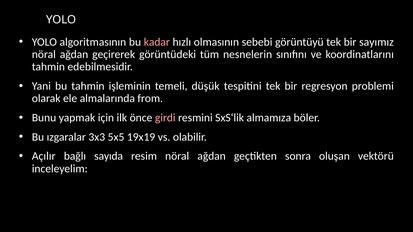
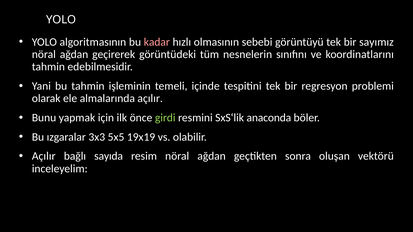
düşük: düşük -> içinde (206, 86)
almalarında from: from -> açılır (150, 99)
girdi colour: pink -> light green (165, 118)
almamıza: almamıza -> anaconda (269, 118)
